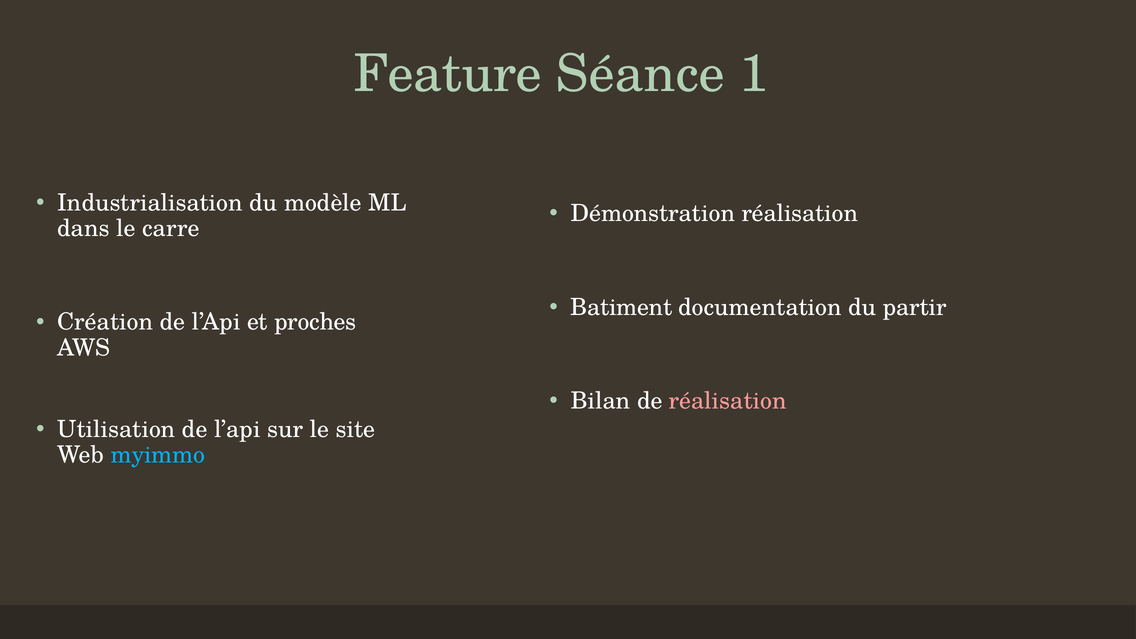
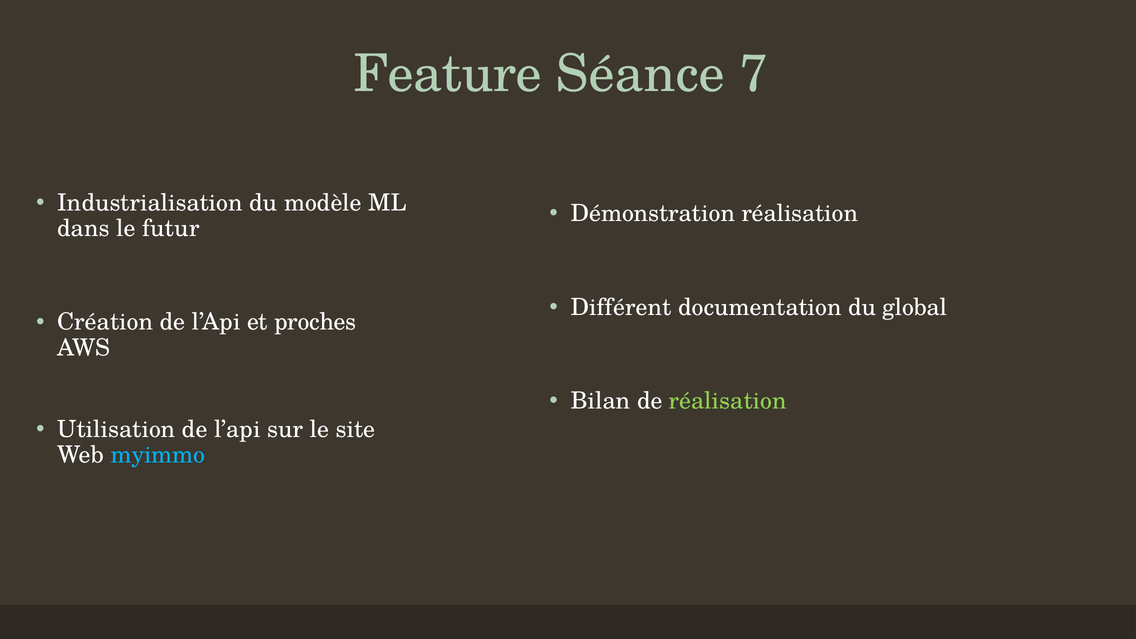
1: 1 -> 7 (754, 74)
carre: carre -> futur (171, 228)
Batiment: Batiment -> Différent (621, 307)
partir: partir -> global (915, 307)
réalisation colour: pink -> light green (728, 401)
